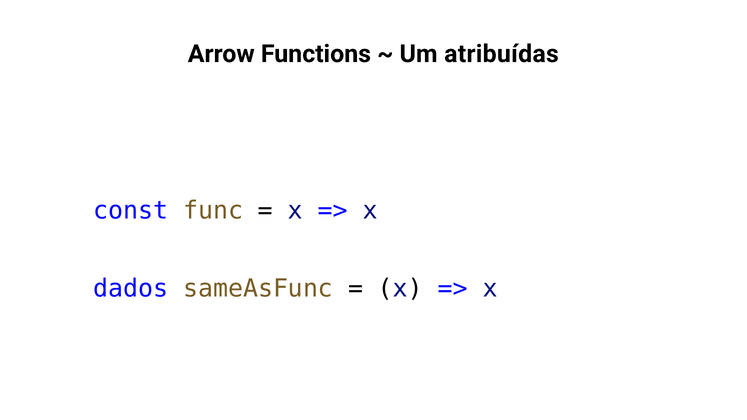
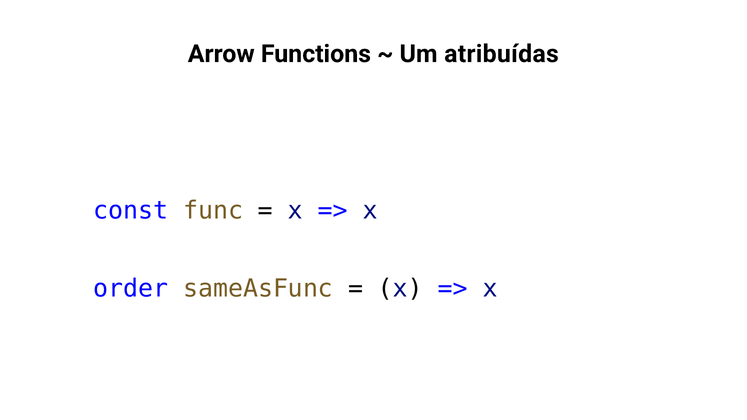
dados: dados -> order (131, 289)
